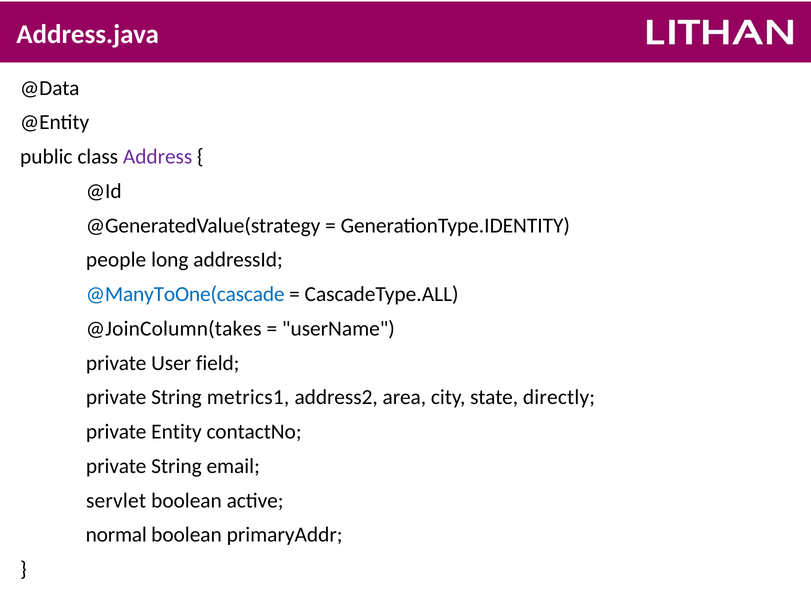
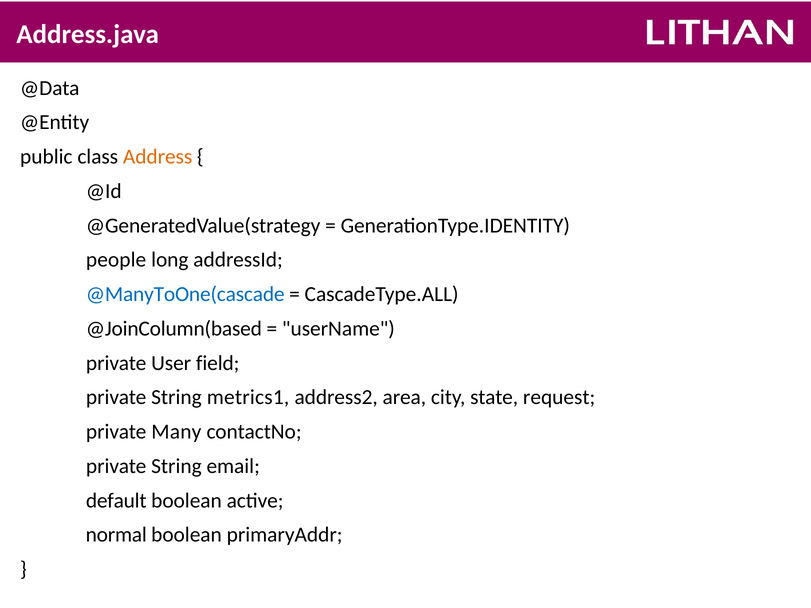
Address colour: purple -> orange (158, 157)
@JoinColumn(takes: @JoinColumn(takes -> @JoinColumn(based (174, 329)
directly: directly -> request (559, 398)
Entity: Entity -> Many (176, 432)
servlet: servlet -> default (116, 501)
